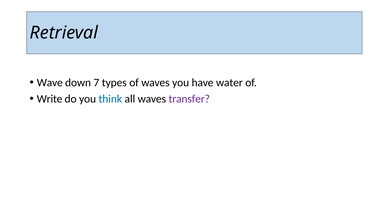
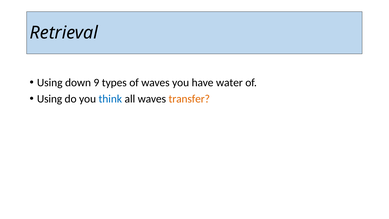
Wave: Wave -> Using (50, 83)
7: 7 -> 9 (96, 83)
Write: Write -> Using (50, 99)
transfer colour: purple -> orange (189, 99)
